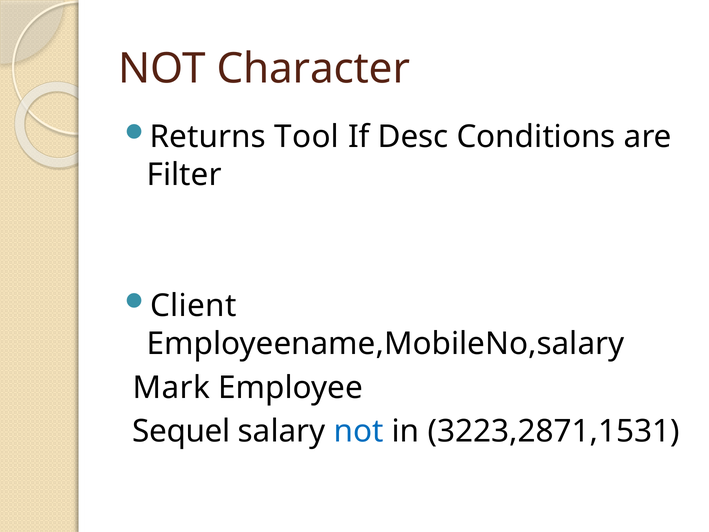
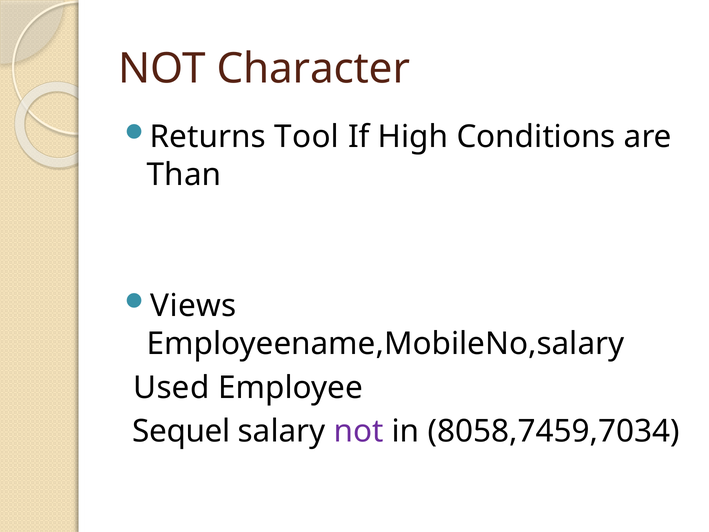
Desc: Desc -> High (413, 137)
Filter: Filter -> Than (184, 175)
Client: Client -> Views (193, 306)
Mark: Mark -> Used (171, 387)
not colour: blue -> purple (359, 431)
3223,2871,1531: 3223,2871,1531 -> 8058,7459,7034 (554, 431)
